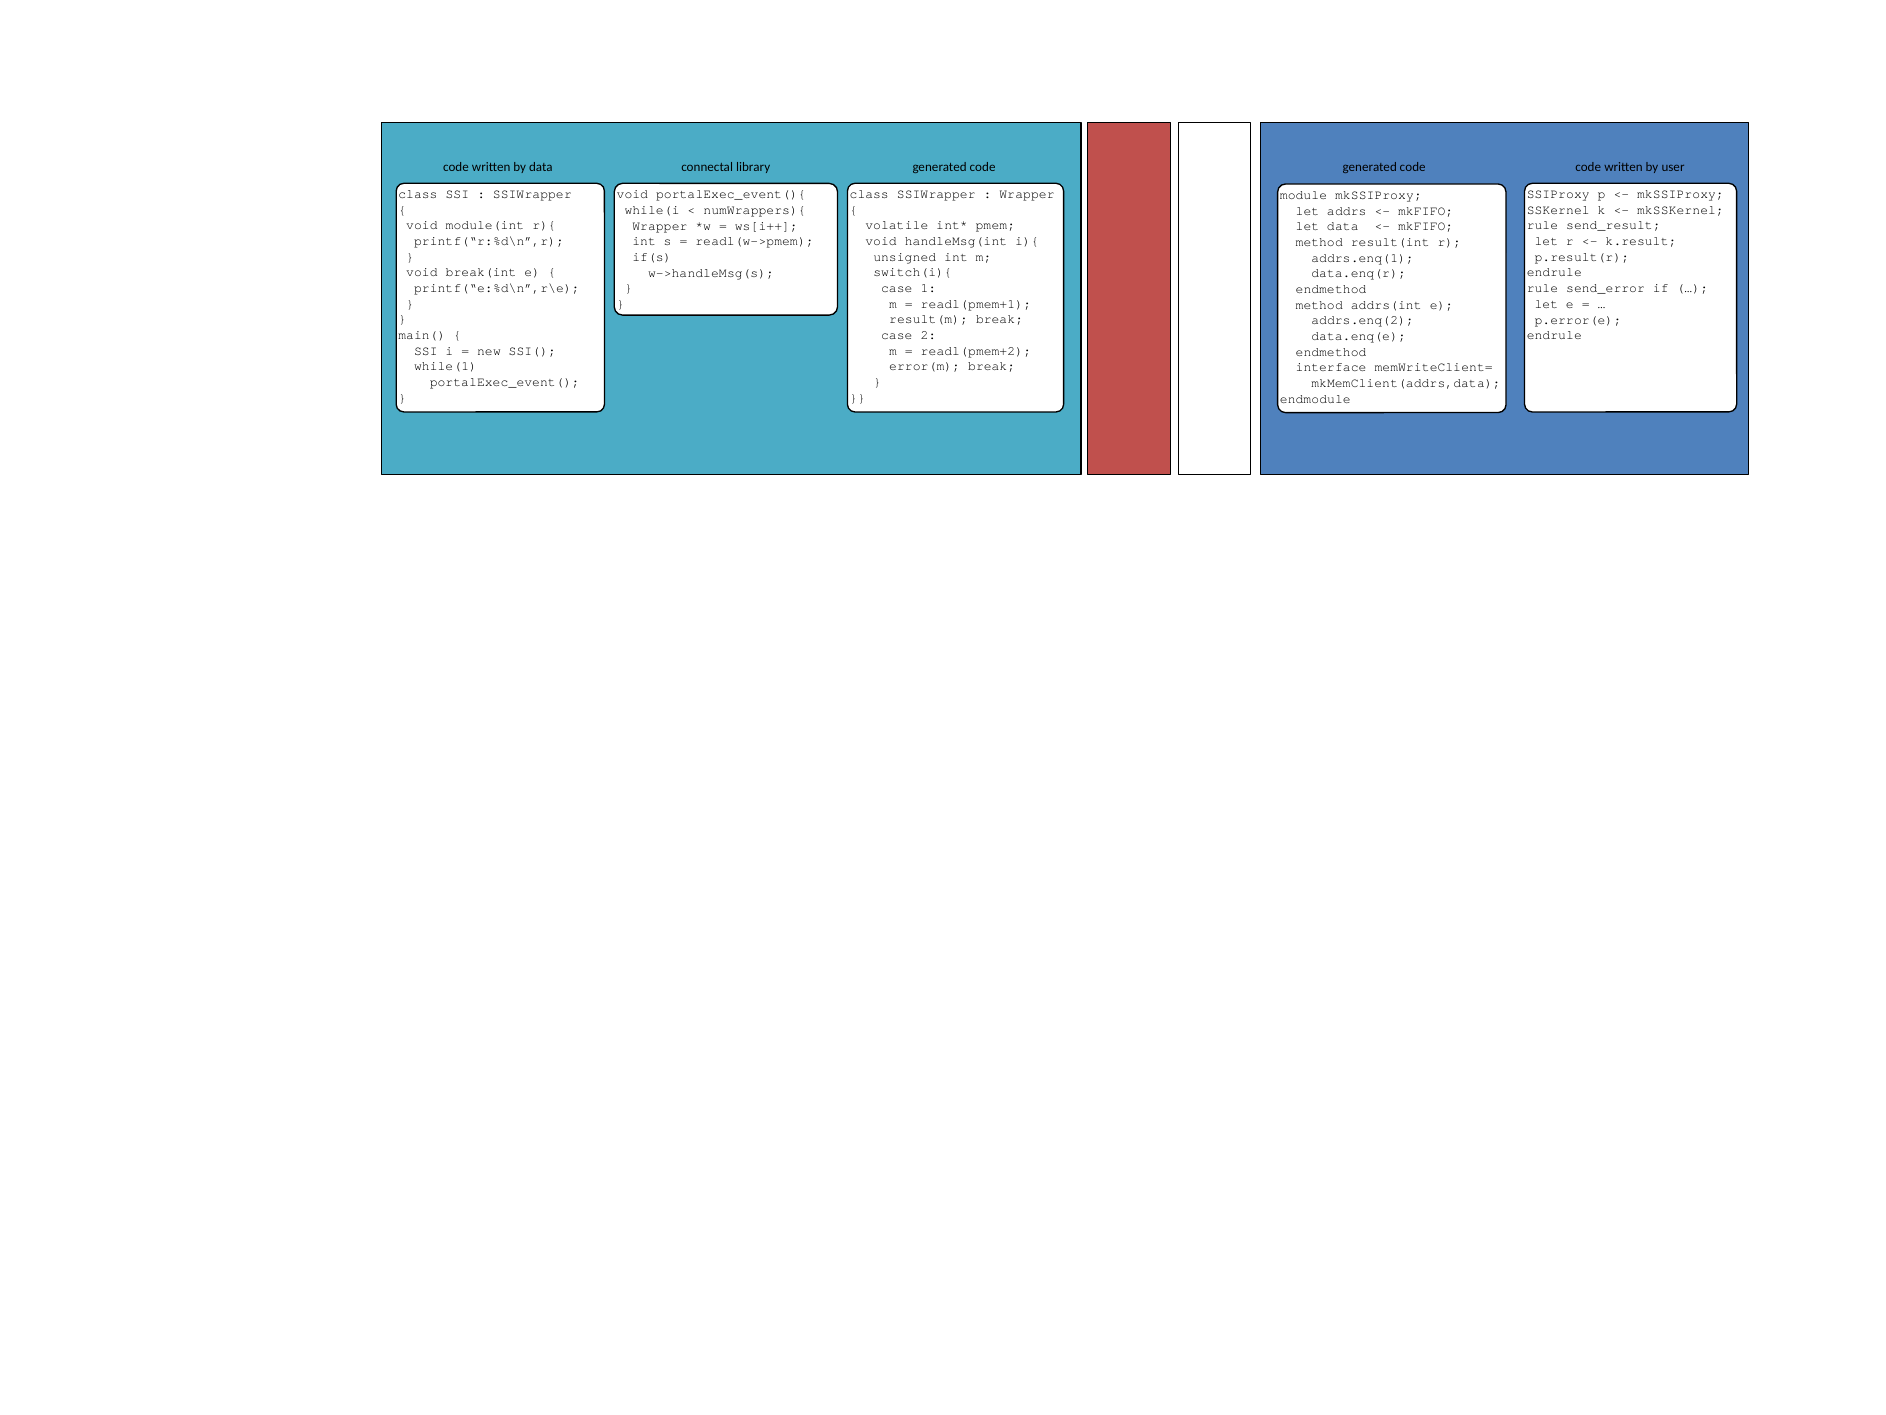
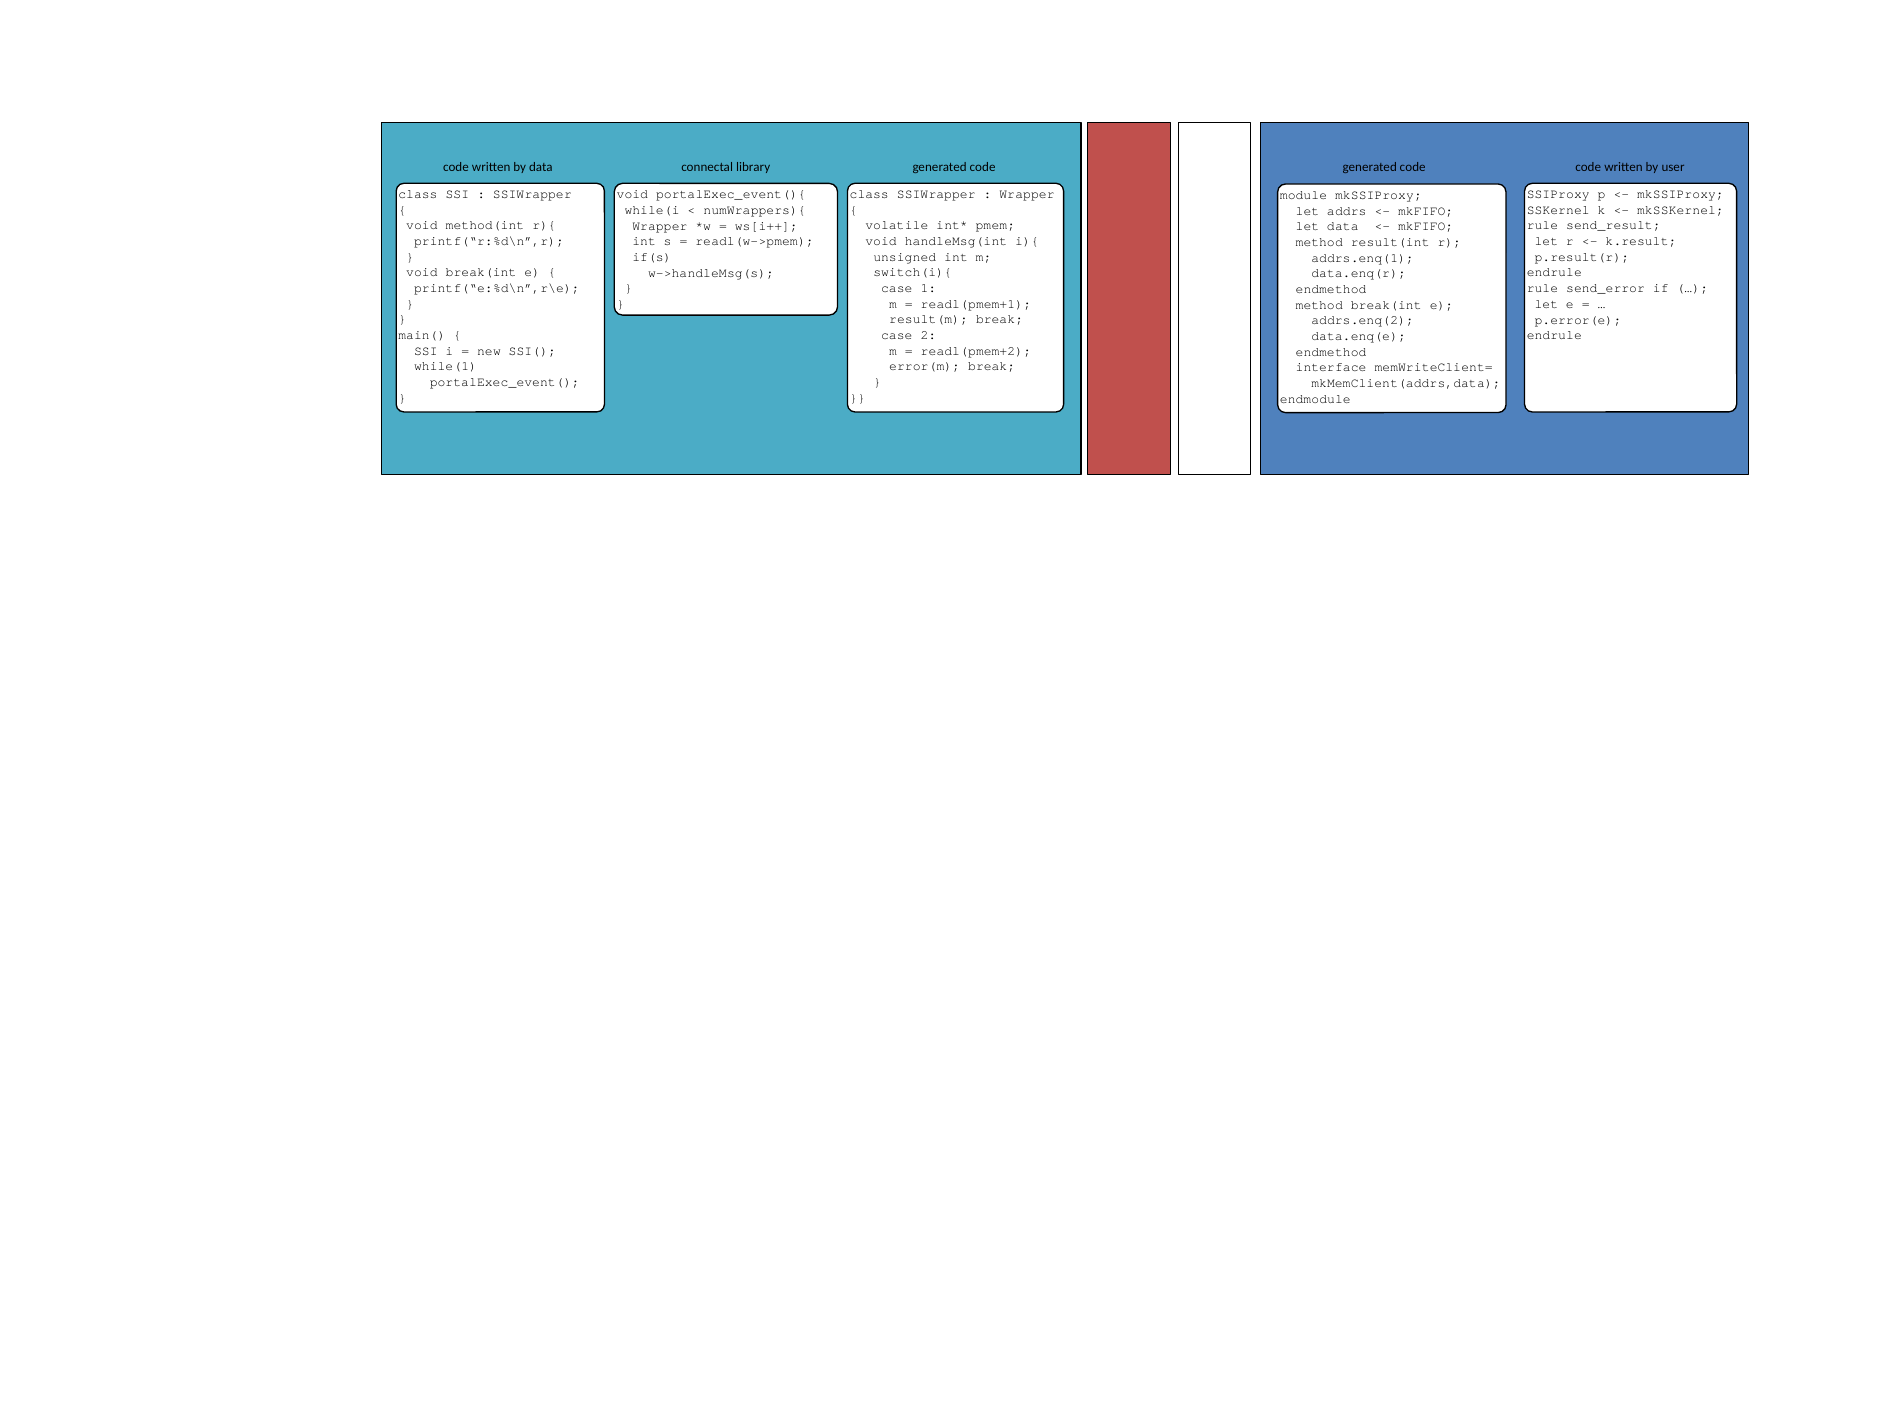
module(int: module(int -> method(int (485, 225)
method addrs(int: addrs(int -> break(int (1386, 305)
